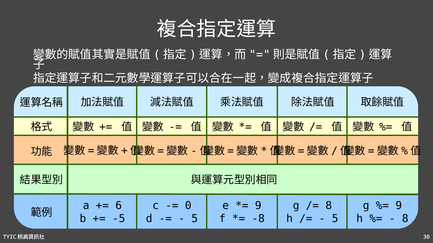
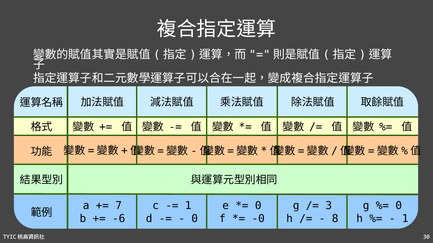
6: 6 -> 7 (119, 206)
0: 0 -> 1 (188, 206)
9: 9 -> 0 (258, 206)
8: 8 -> 3 (329, 206)
9: 9 -> 0 (399, 206)
-5: -5 -> -6 (119, 219)
5: 5 -> 0 (195, 219)
-8: -8 -> -0 (258, 219)
5: 5 -> 8 (335, 219)
8: 8 -> 1 (405, 219)
